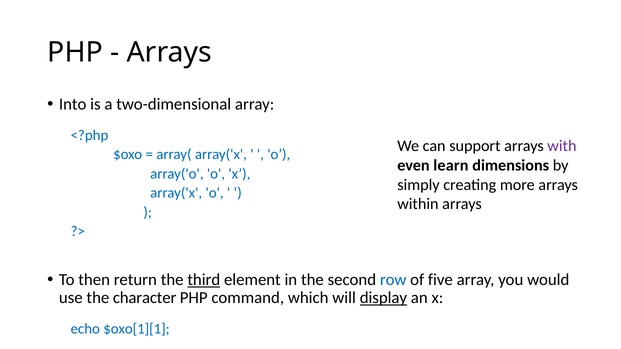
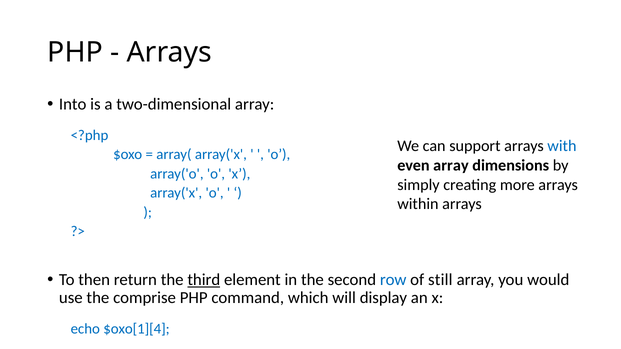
with colour: purple -> blue (562, 146)
even learn: learn -> array (451, 165)
five: five -> still (440, 280)
character: character -> comprise (145, 298)
display underline: present -> none (383, 298)
$oxo[1][1: $oxo[1][1 -> $oxo[1][4 (136, 329)
